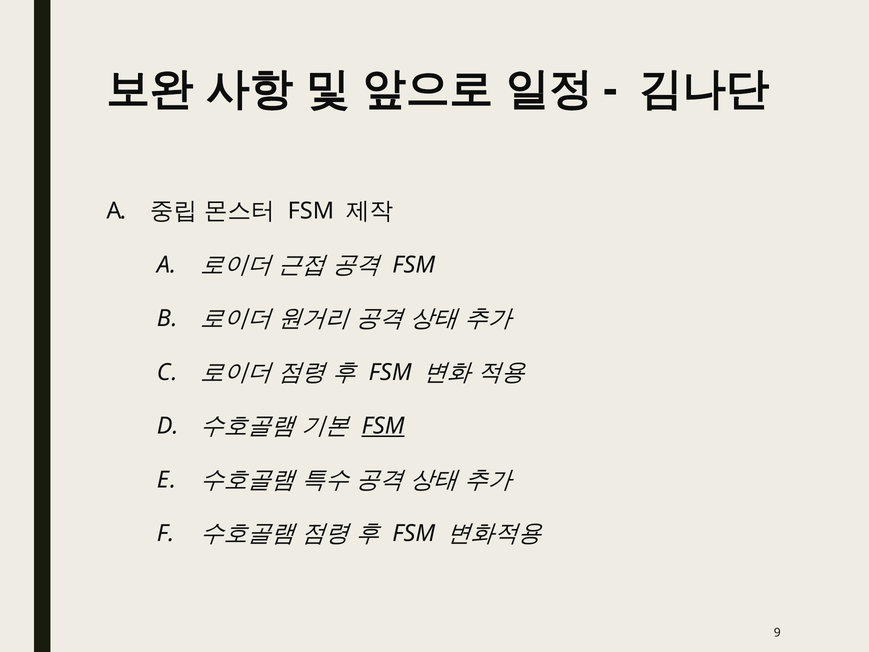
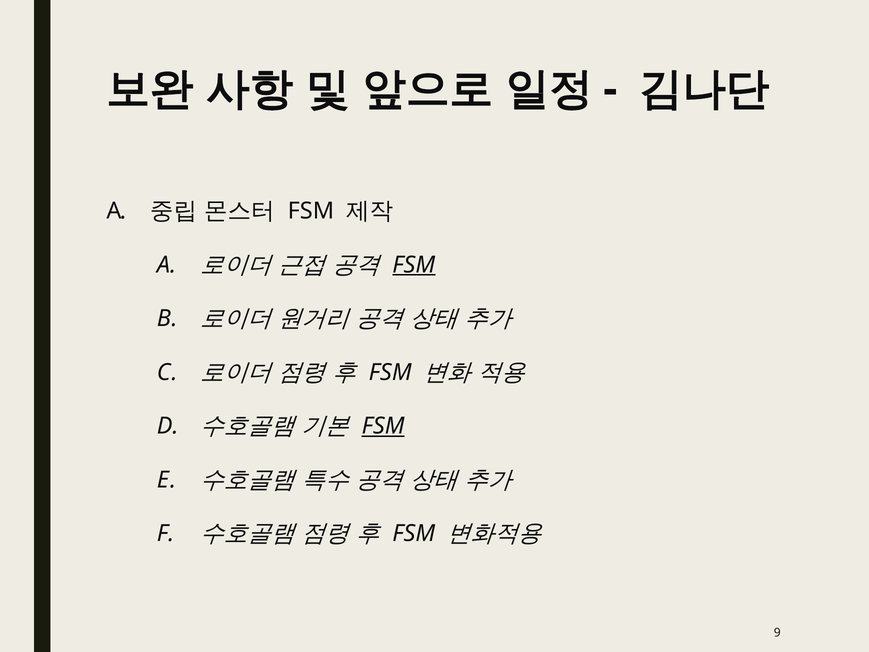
FSM underline: none -> present (414, 265)
